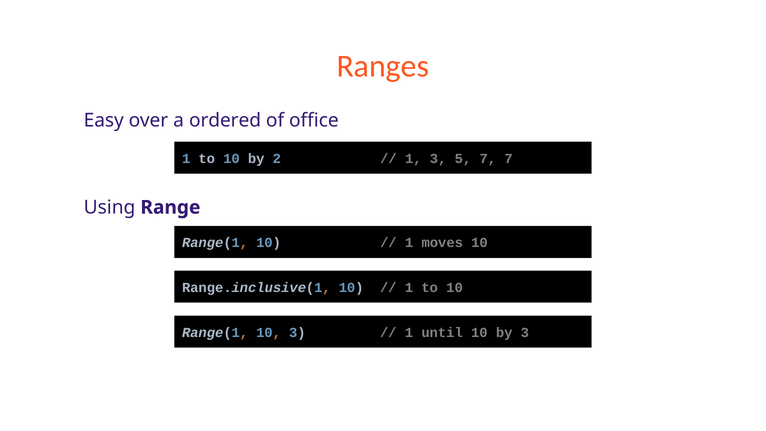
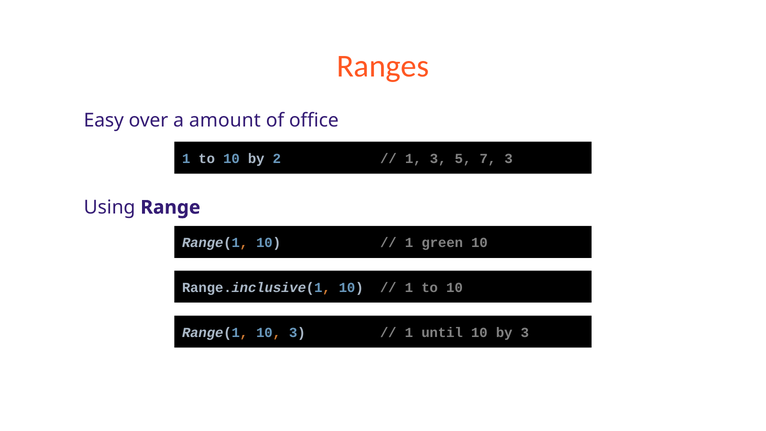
ordered: ordered -> amount (225, 120)
7 7: 7 -> 3 (509, 159)
moves: moves -> green (442, 243)
